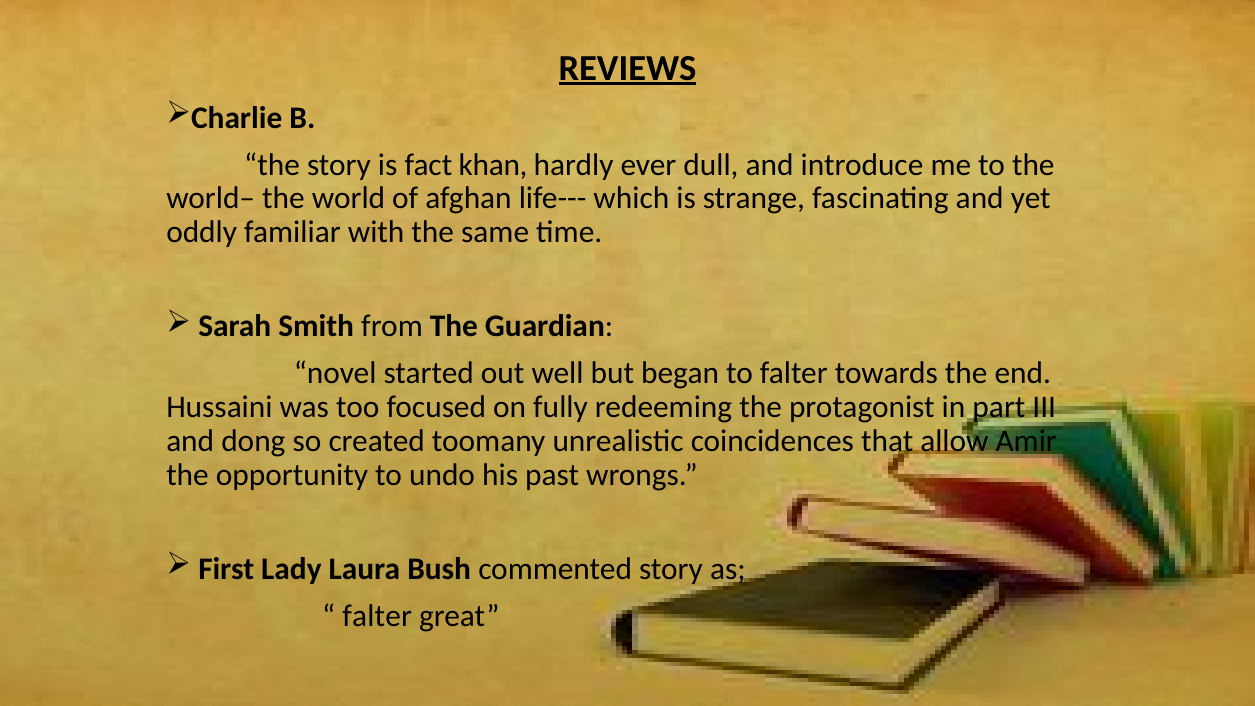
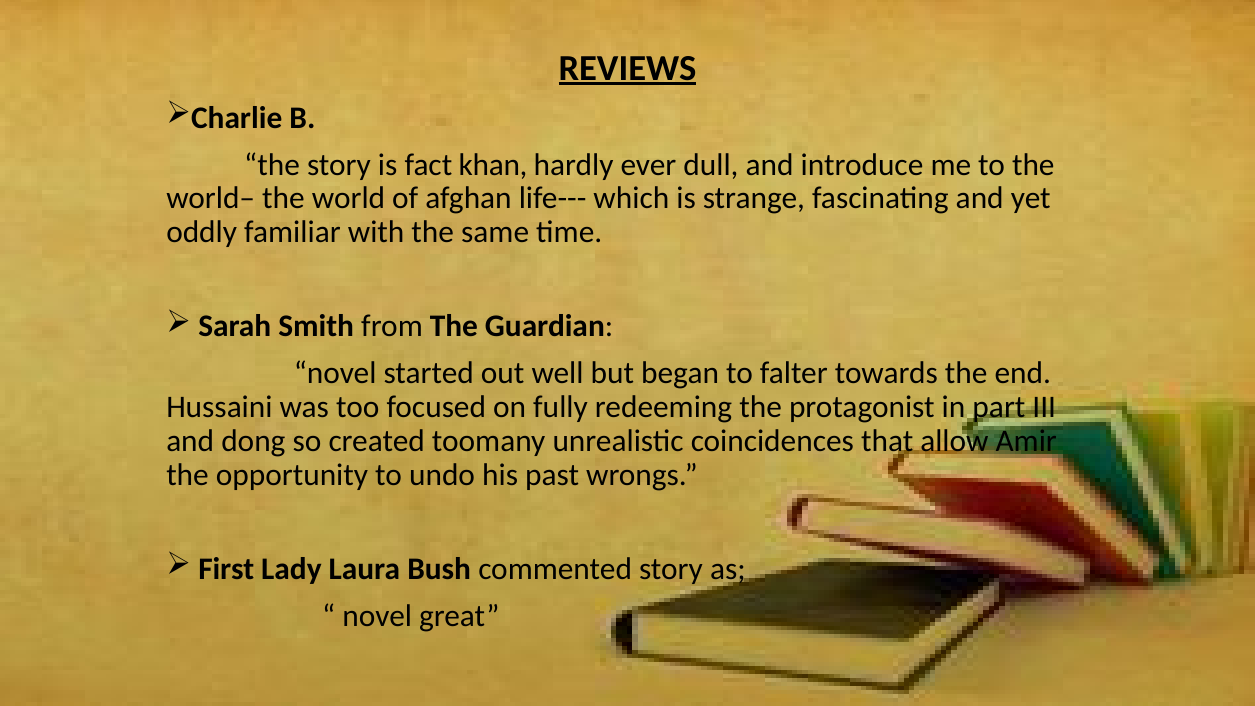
falter: falter -> novel (377, 616)
